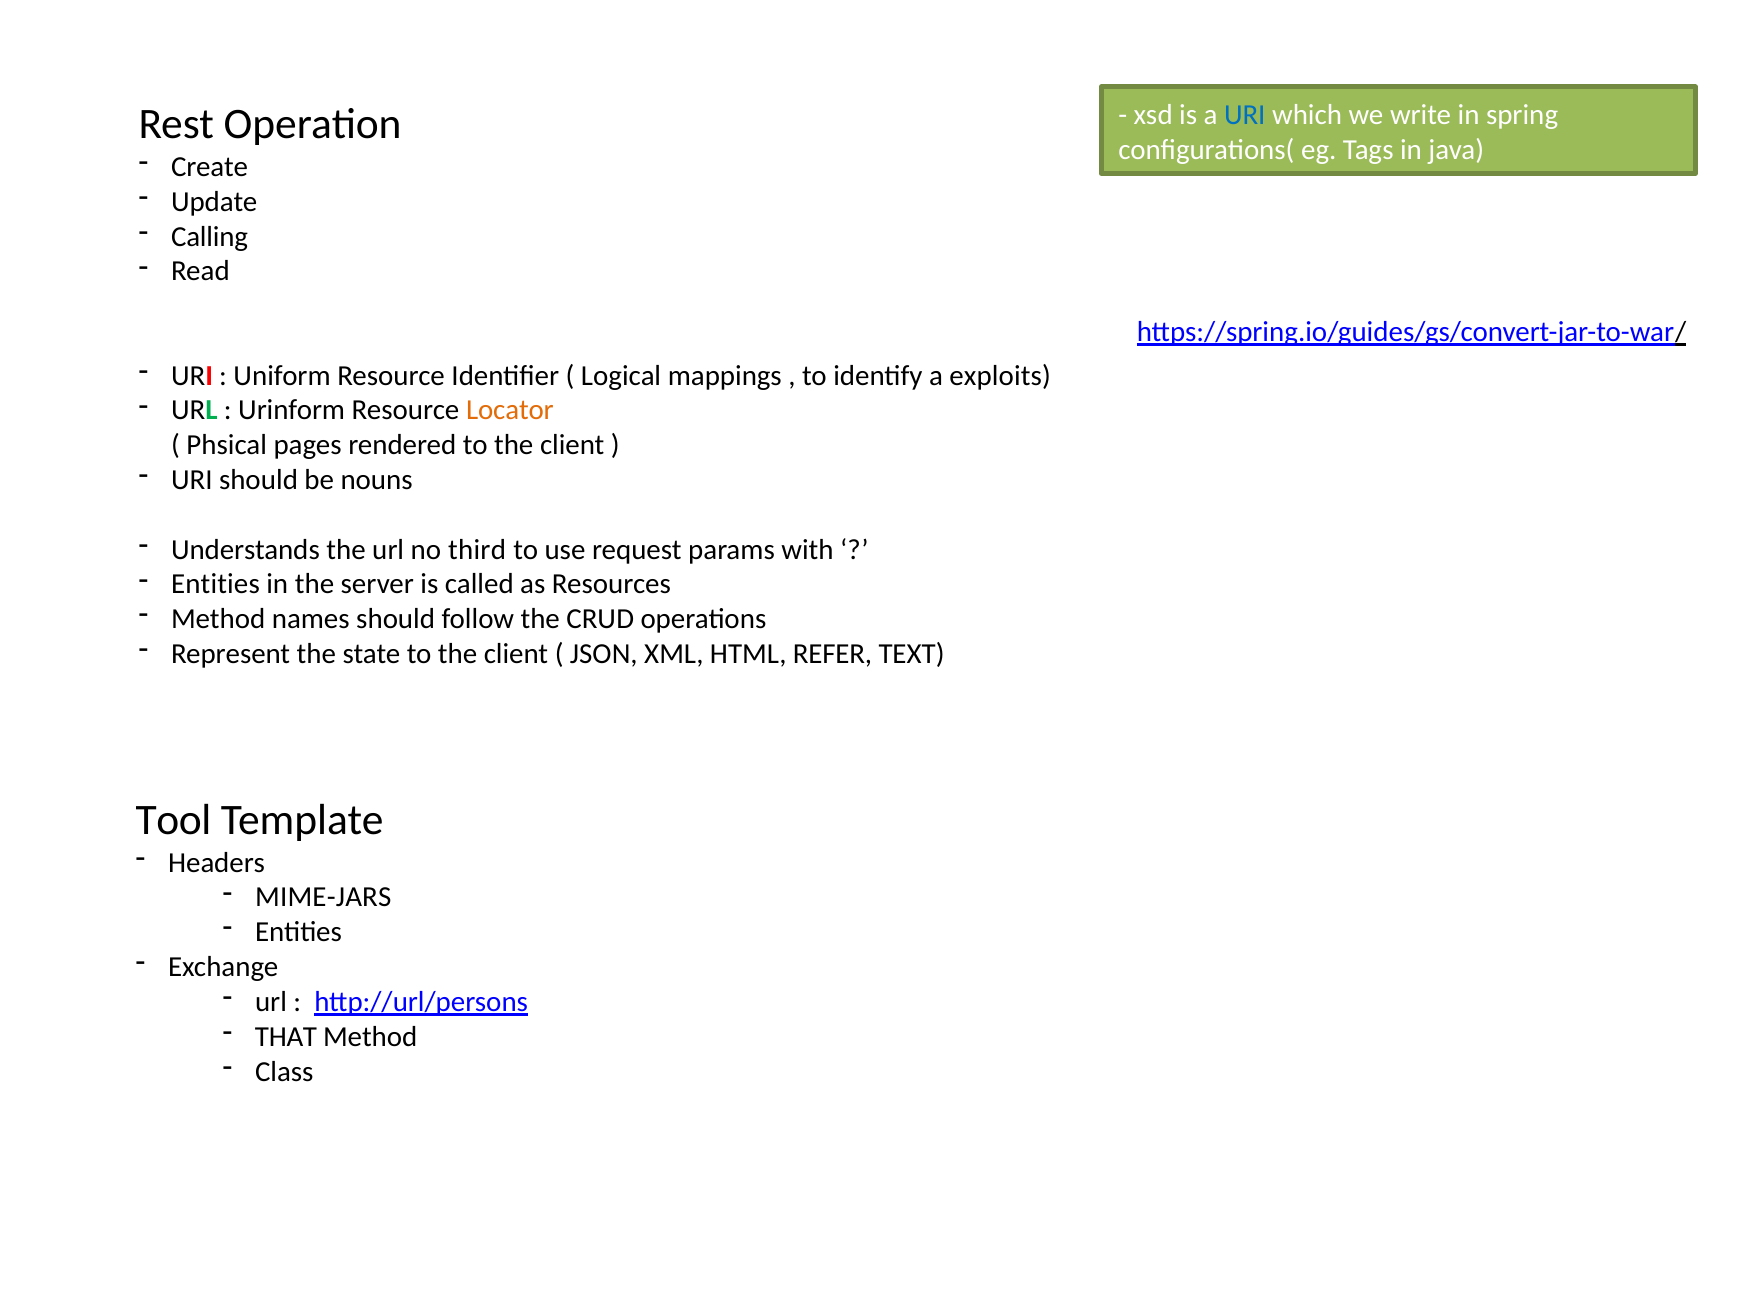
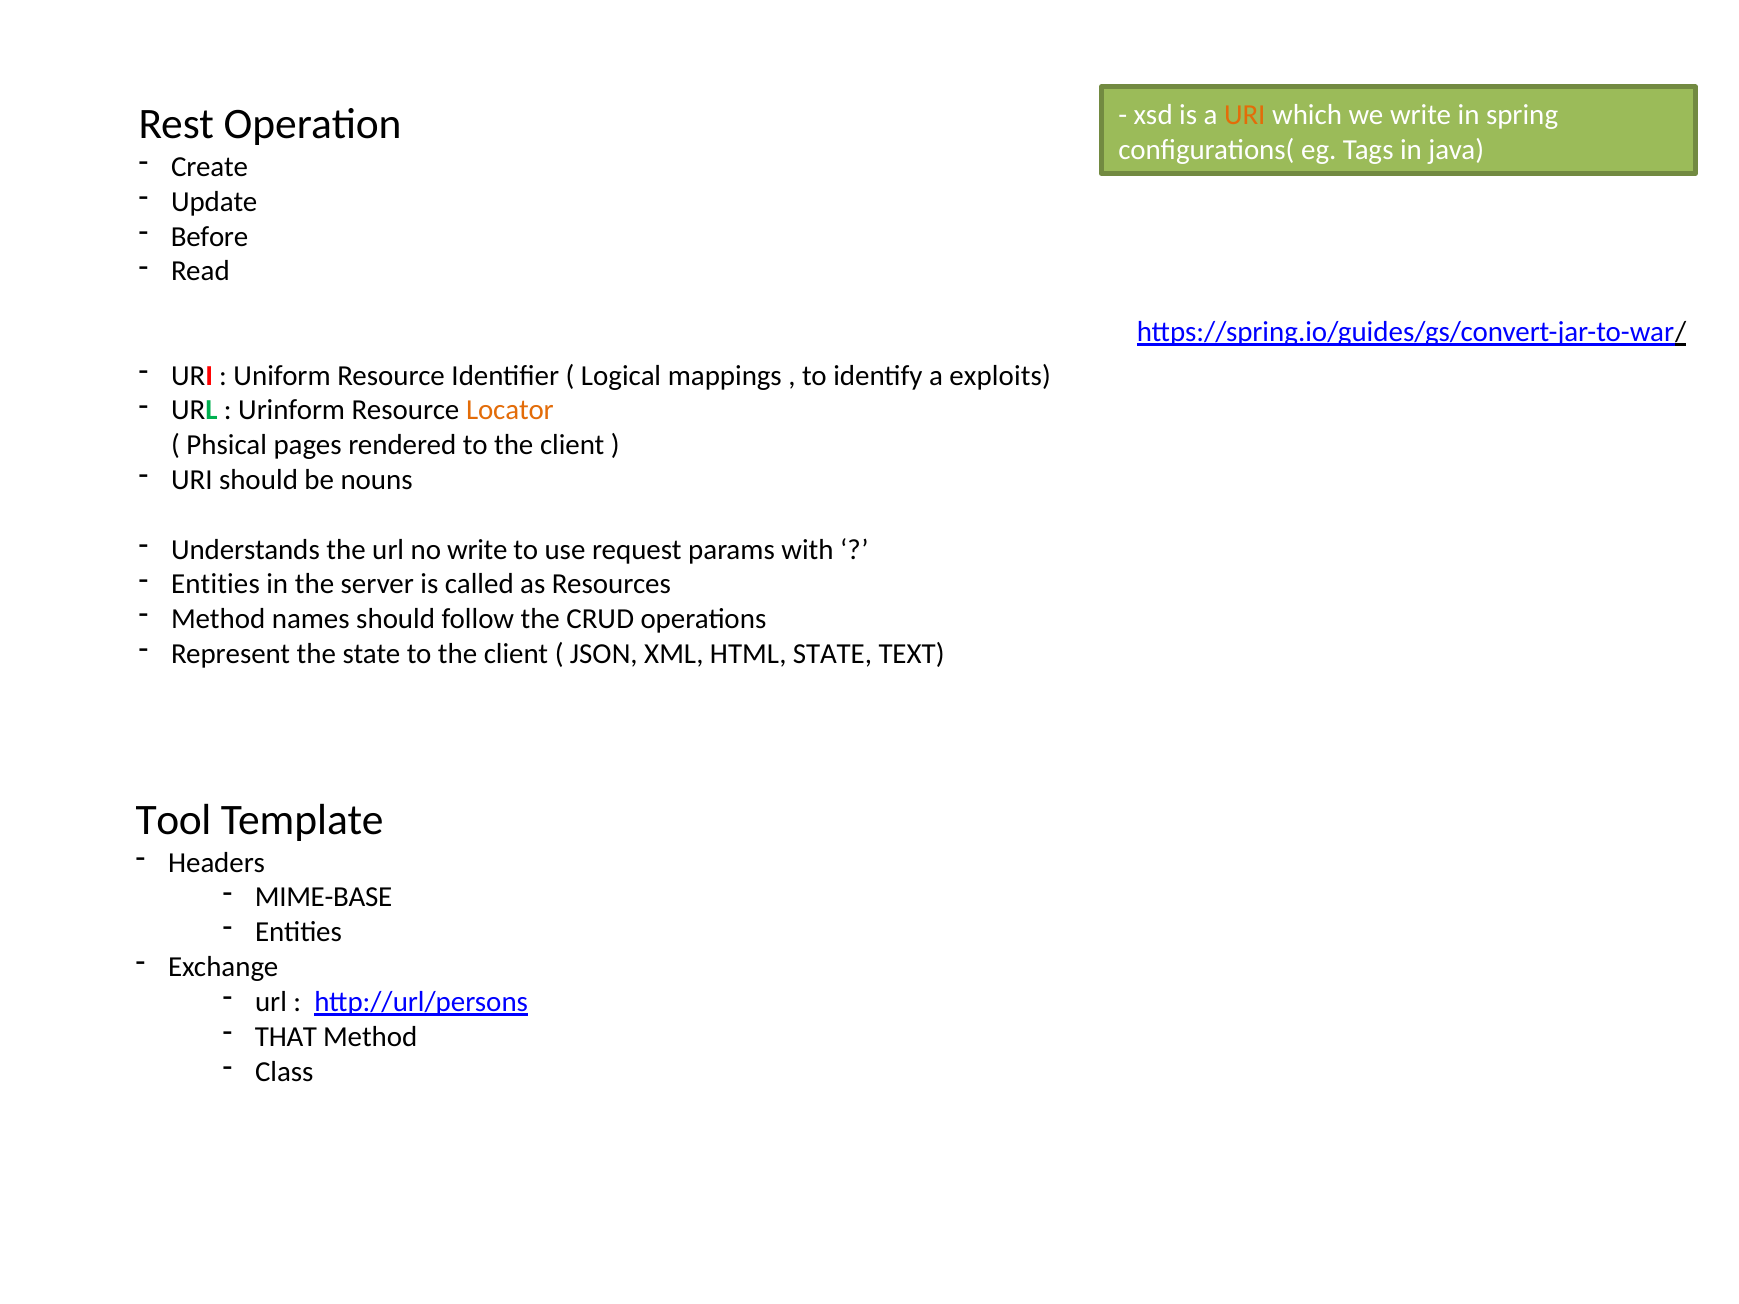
URI colour: blue -> orange (1245, 115)
Calling: Calling -> Before (210, 237)
no third: third -> write (477, 550)
HTML REFER: REFER -> STATE (832, 654)
MIME-JARS: MIME-JARS -> MIME-BASE (324, 897)
